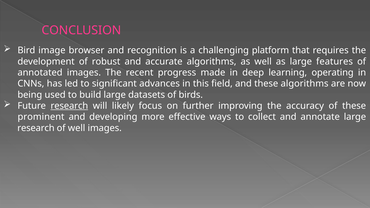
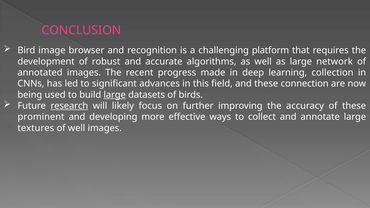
features: features -> network (335, 61)
operating: operating -> collection (332, 73)
these algorithms: algorithms -> connection (305, 84)
large underline: none -> present (115, 95)
research: research -> textures (36, 128)
